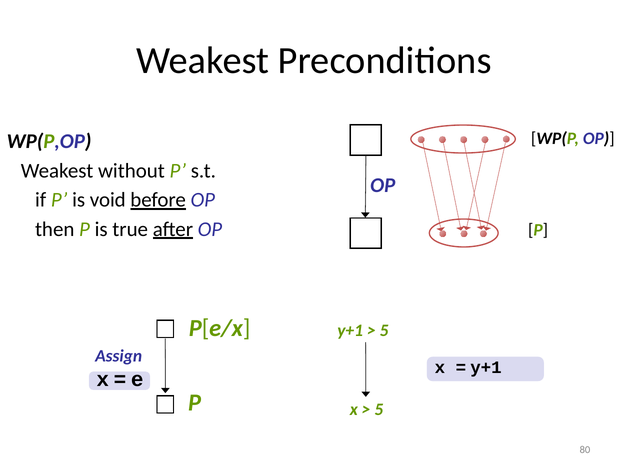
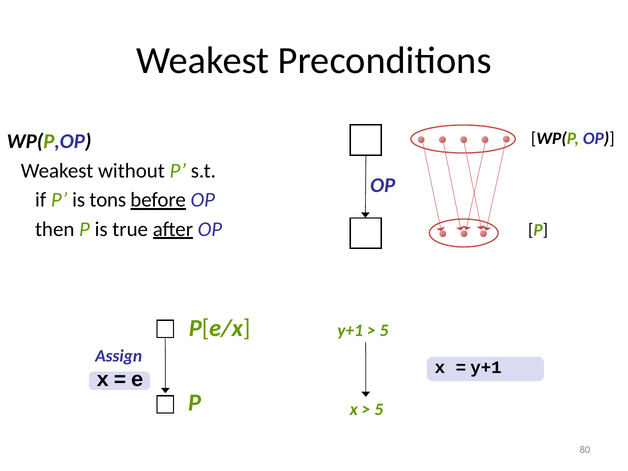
void: void -> tons (108, 200)
